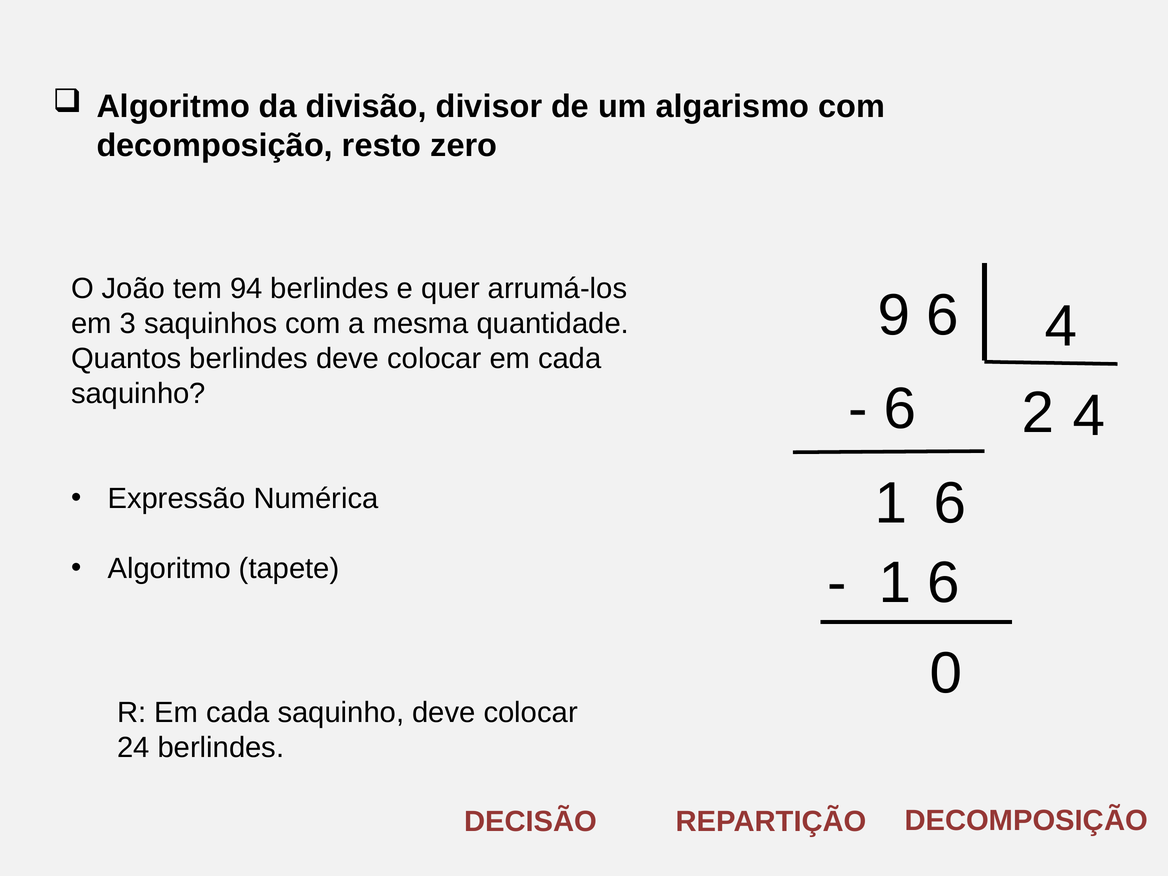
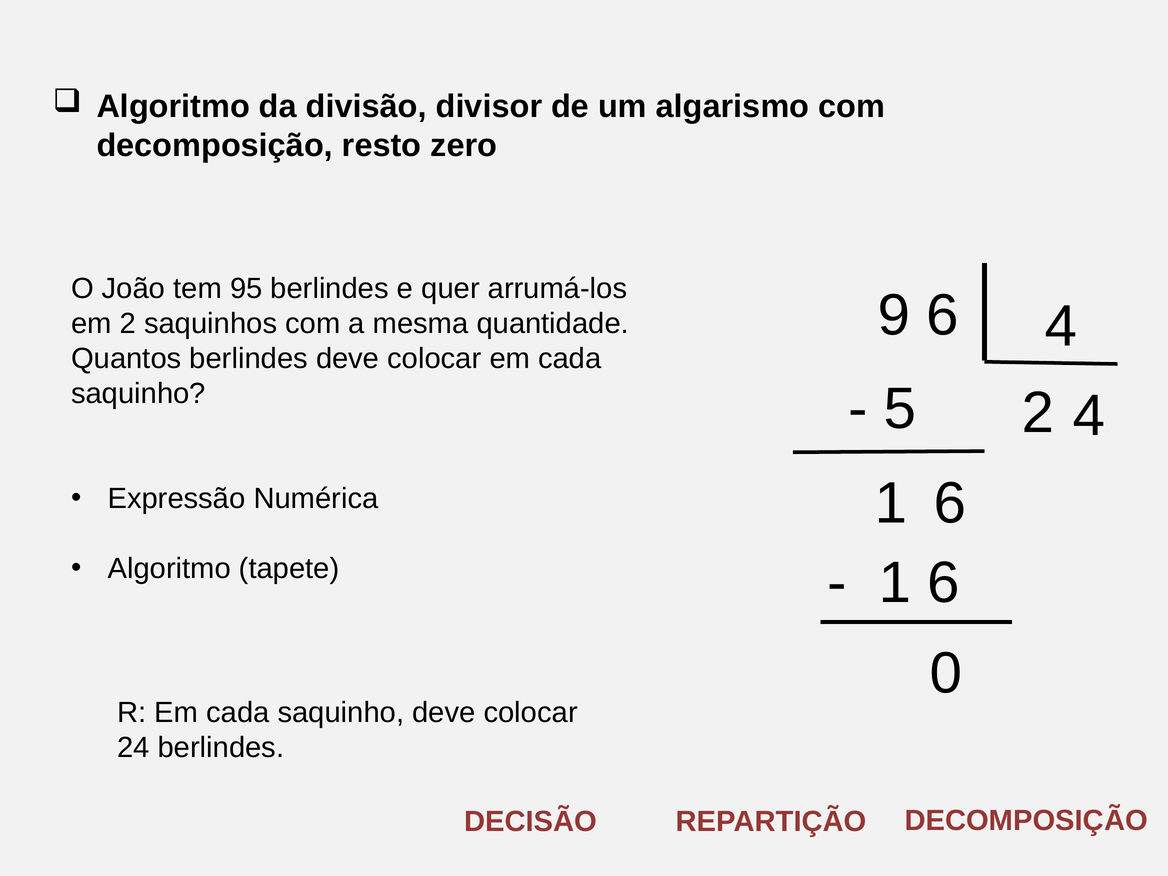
94: 94 -> 95 (246, 289)
em 3: 3 -> 2 (128, 324)
6: 6 -> 5 (900, 409)
